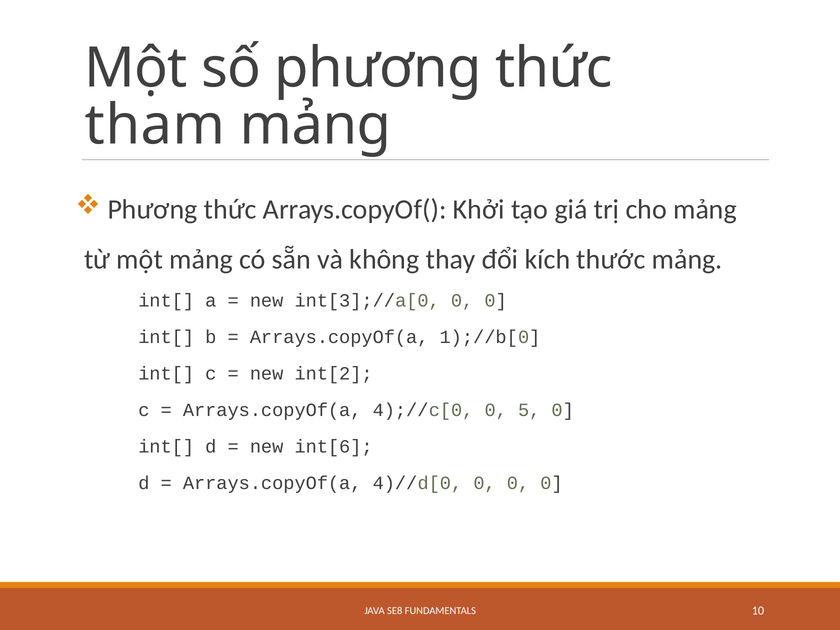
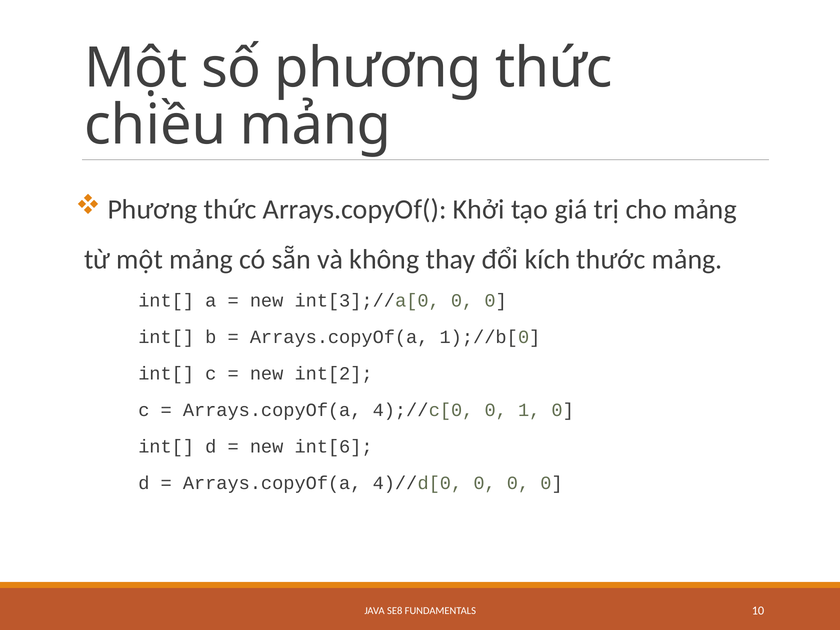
tham: tham -> chiều (155, 125)
5: 5 -> 1 (529, 410)
